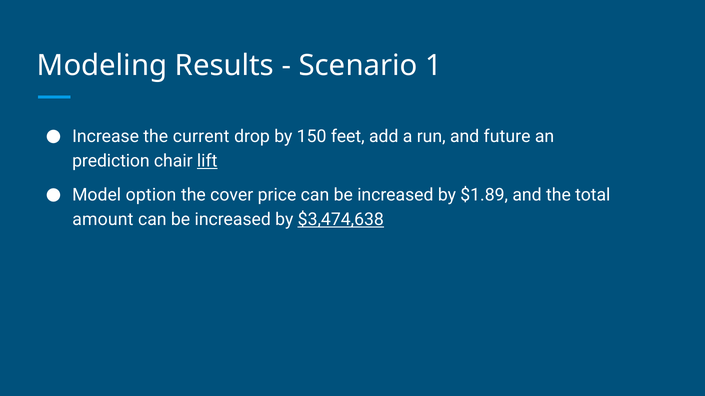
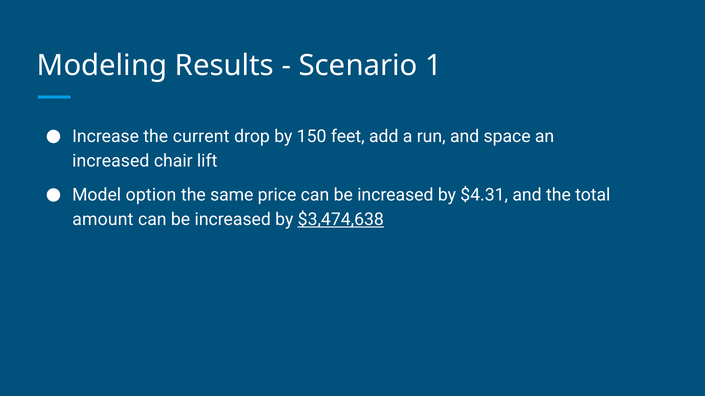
future: future -> space (507, 137)
prediction: prediction -> increased (111, 161)
lift underline: present -> none (207, 161)
cover: cover -> same (232, 195)
$1.89: $1.89 -> $4.31 (484, 195)
